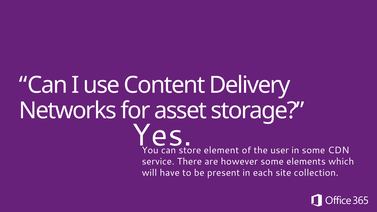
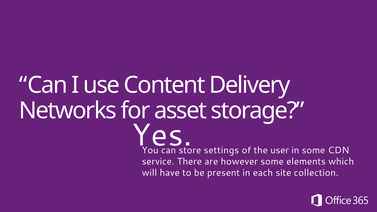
element: element -> settings (221, 150)
